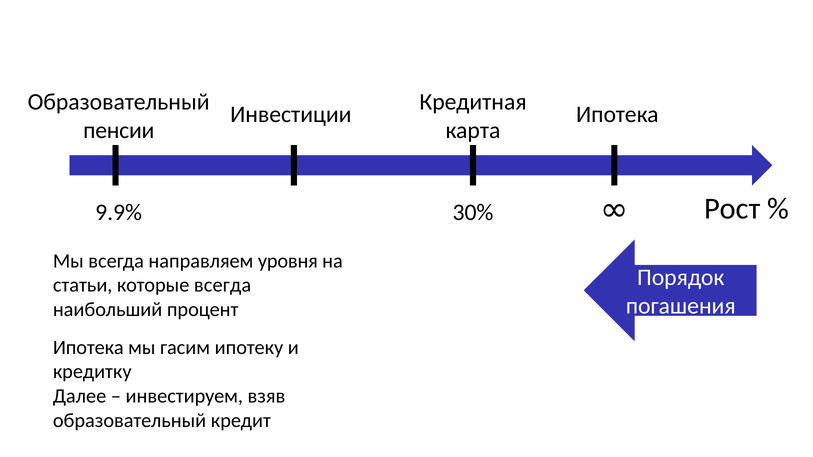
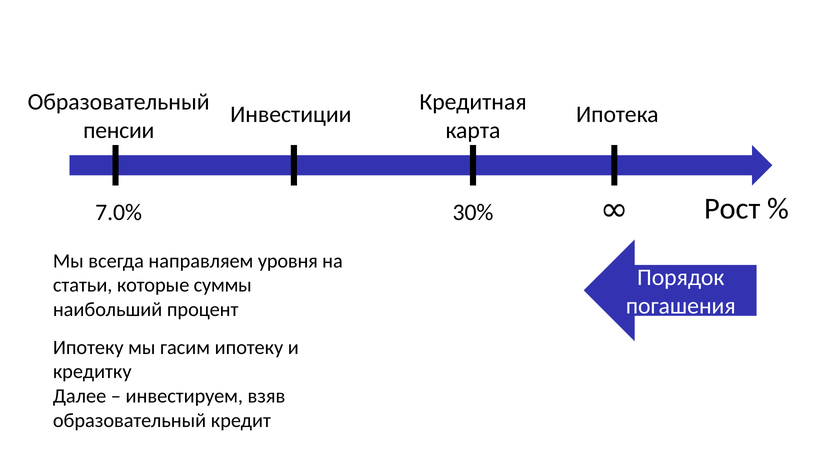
9.9%: 9.9% -> 7.0% (119, 212)
которые всегда: всегда -> суммы (223, 285)
Ипотека: Ипотека -> Ипотеку (88, 348)
